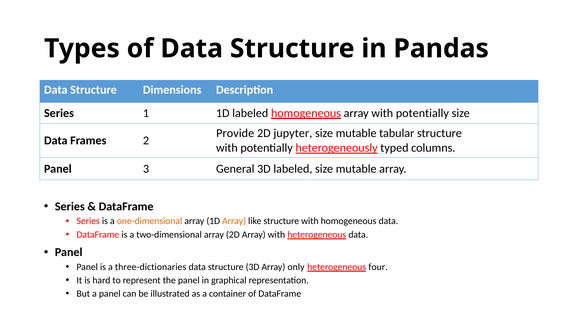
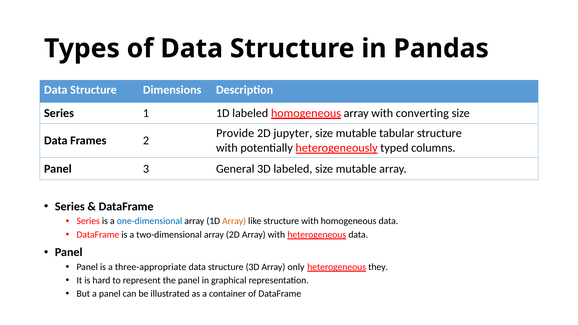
array with potentially: potentially -> converting (422, 113)
one-dimensional colour: orange -> blue (150, 221)
three-dictionaries: three-dictionaries -> three-appropriate (151, 267)
four: four -> they (378, 267)
